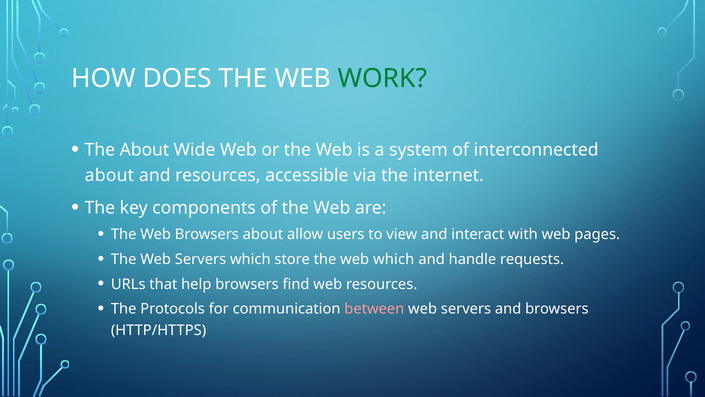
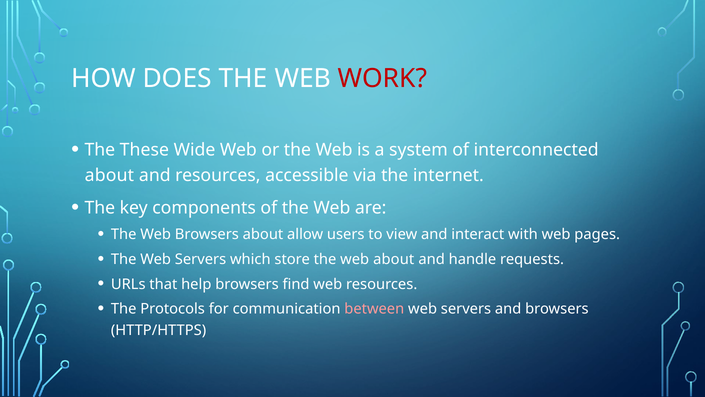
WORK colour: green -> red (382, 78)
The About: About -> These (144, 150)
web which: which -> about (394, 259)
